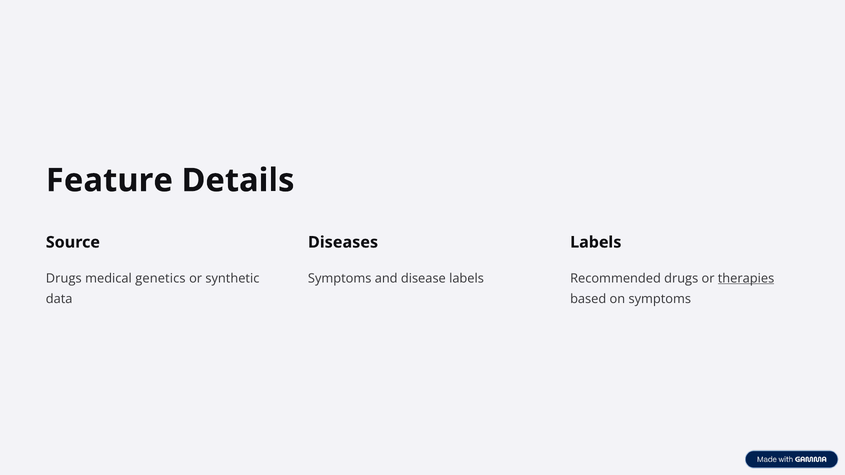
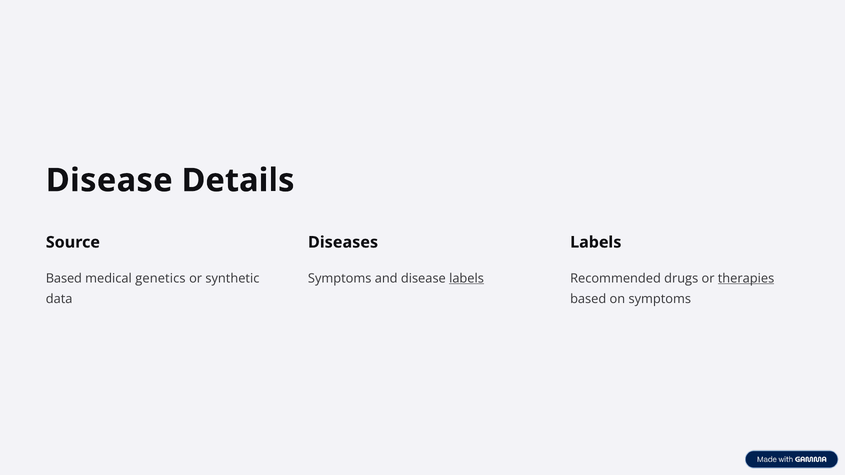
Feature: Feature -> Disease (109, 181)
Drugs: Drugs -> Based (64, 279)
labels underline: none -> present (467, 279)
